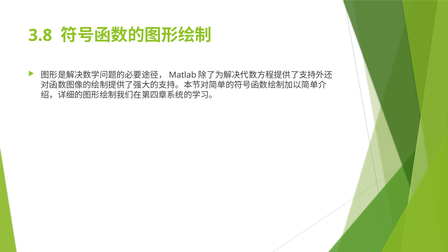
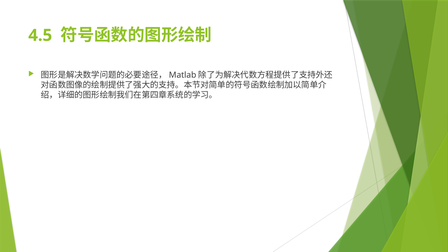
3.8: 3.8 -> 4.5 (40, 35)
